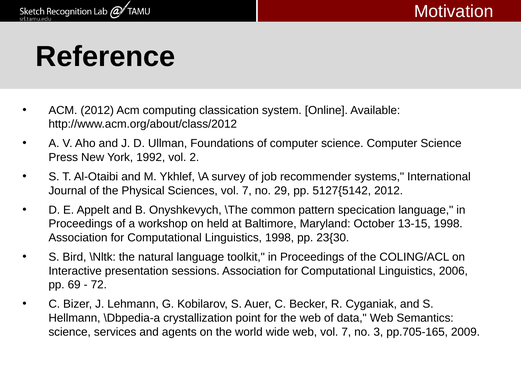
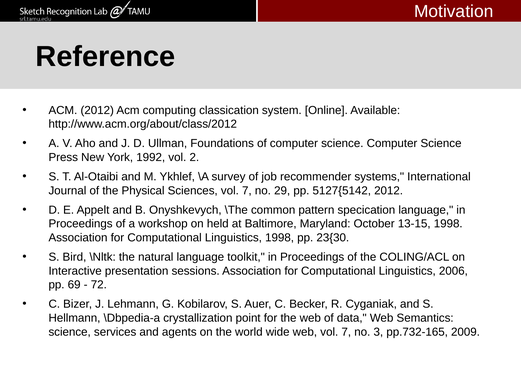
pp.705-165: pp.705-165 -> pp.732-165 (417, 332)
